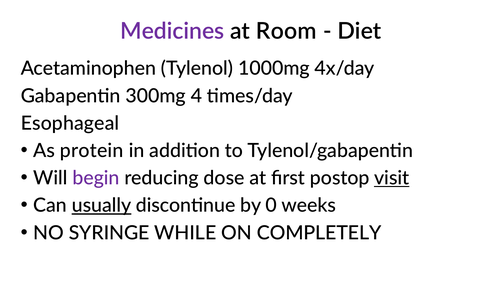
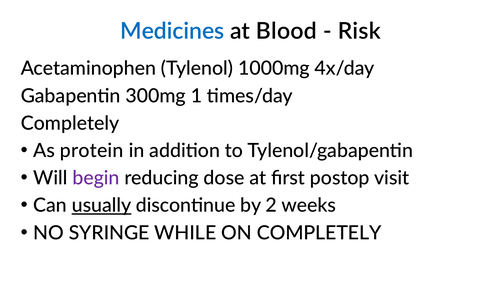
Medicines colour: purple -> blue (172, 31)
Room: Room -> Blood (286, 31)
Diet: Diet -> Risk (359, 31)
4: 4 -> 1 (196, 96)
Esophageal: Esophageal -> Completely (70, 123)
visit underline: present -> none (392, 178)
0: 0 -> 2 (271, 205)
